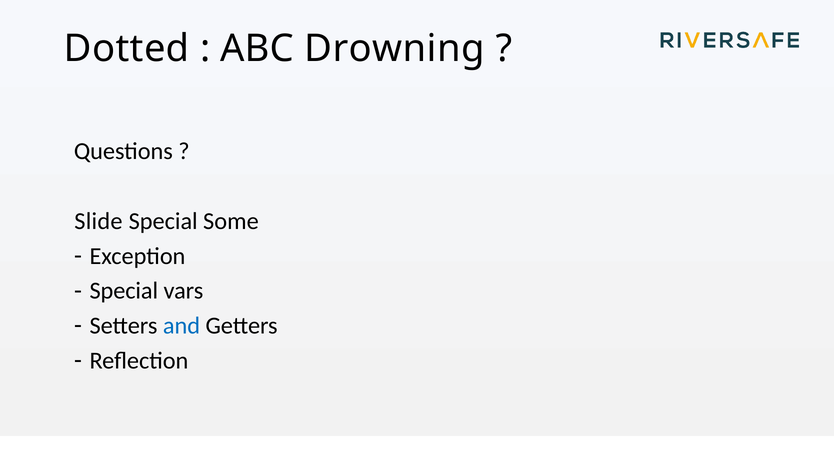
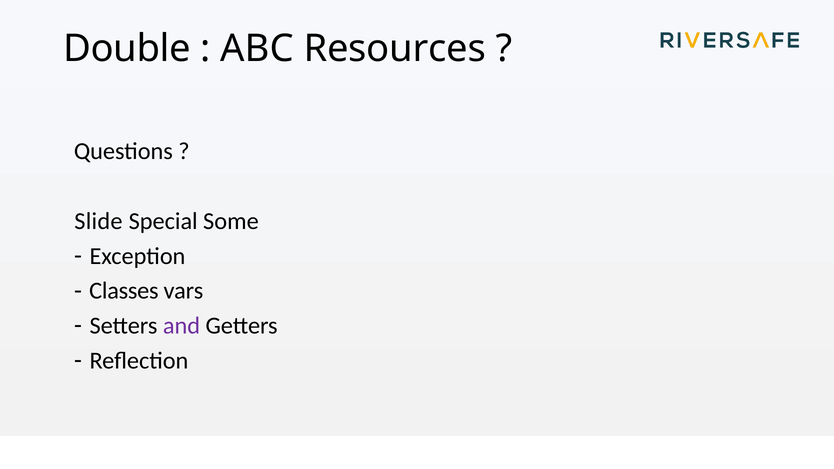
Dotted: Dotted -> Double (127, 48)
Drowning: Drowning -> Resources (395, 48)
Special: Special -> Classes (124, 291)
and colour: blue -> purple (182, 326)
